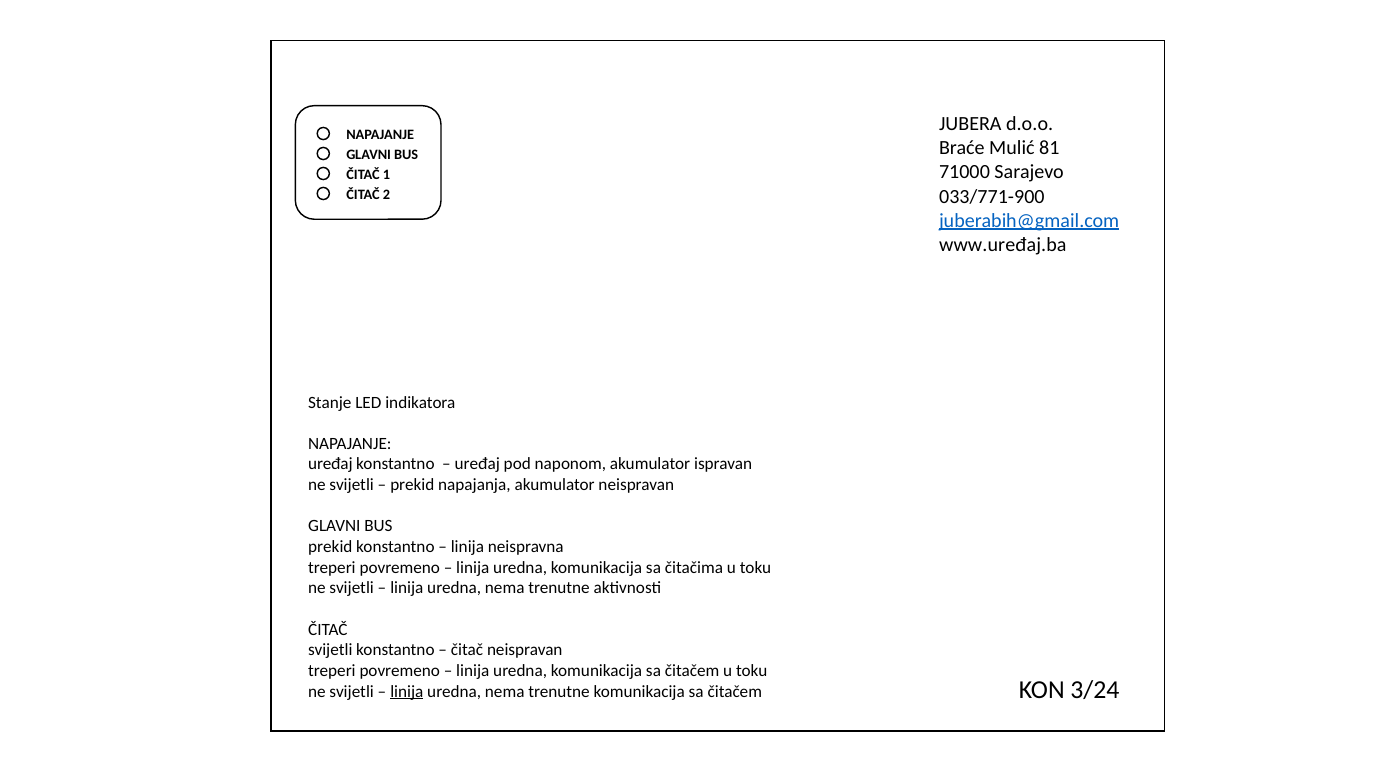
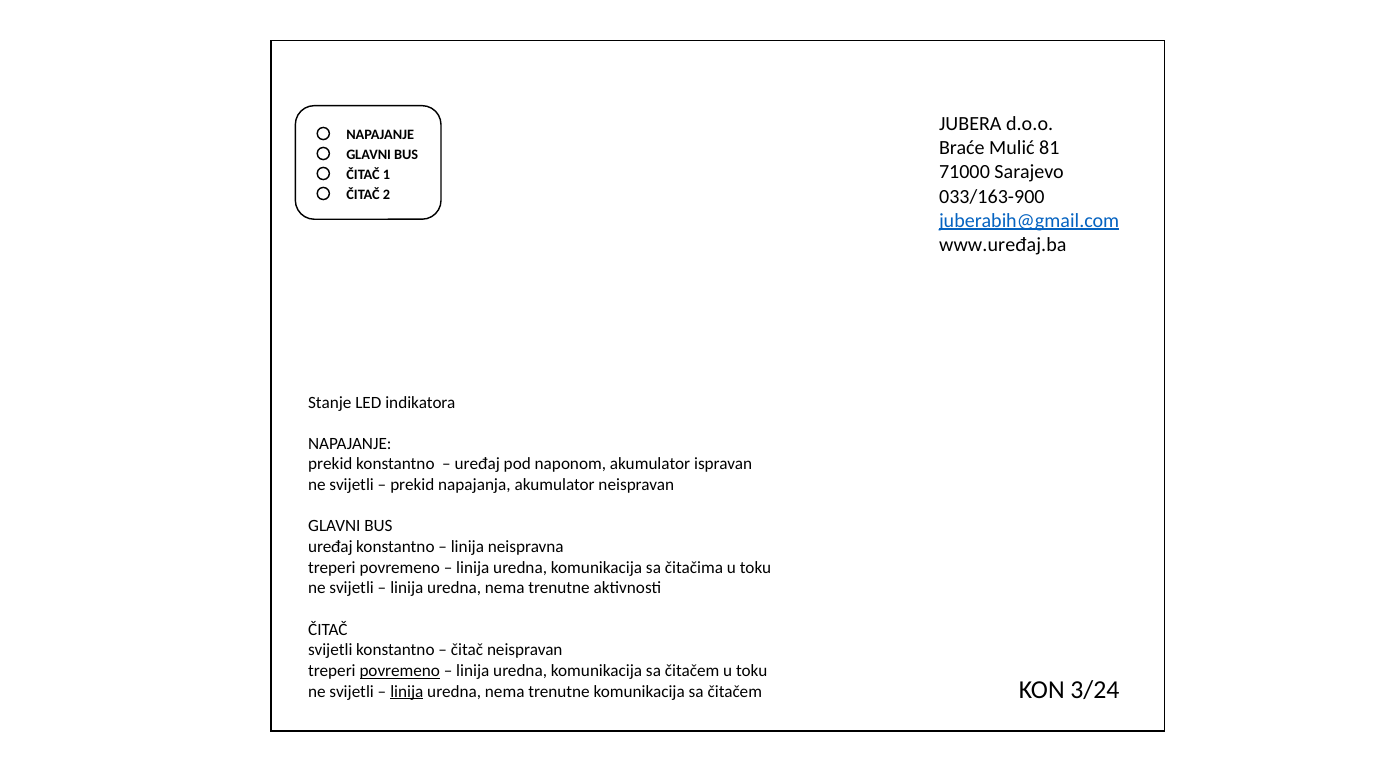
033/771-900: 033/771-900 -> 033/163-900 (992, 196)
uređaj: uređaj -> prekid (330, 464)
prekid: prekid -> uređaj (330, 547)
povremeno underline: none -> present (400, 671)
